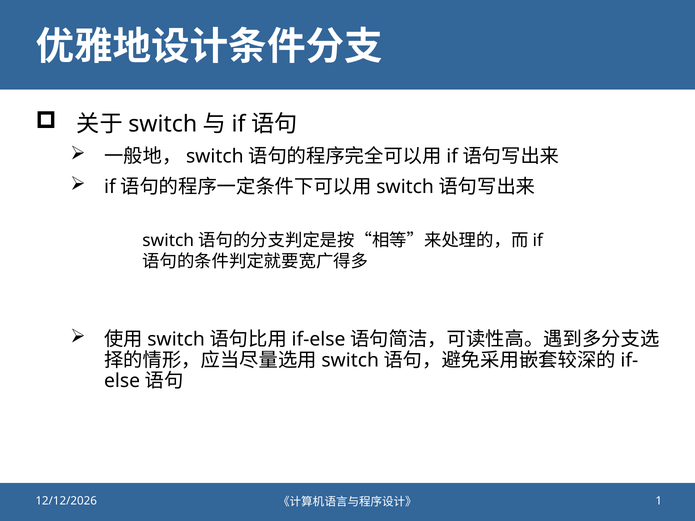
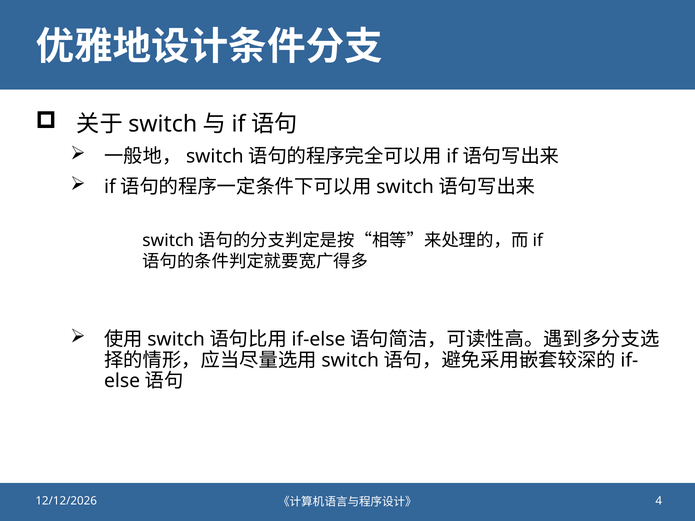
1: 1 -> 4 (659, 501)
